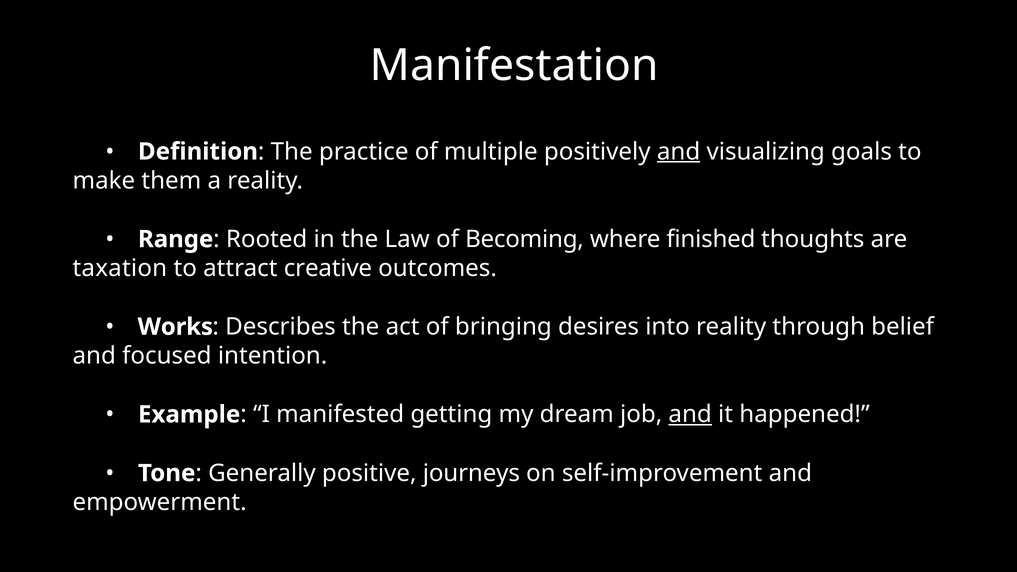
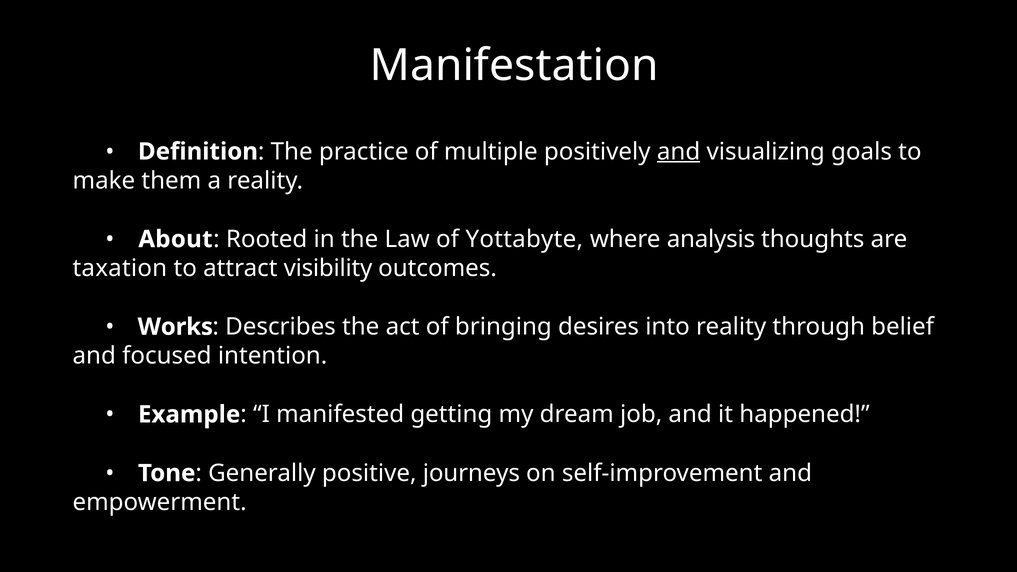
Range: Range -> About (175, 239)
Becoming: Becoming -> Yottabyte (524, 239)
finished: finished -> analysis (711, 239)
creative: creative -> visibility (328, 268)
and underline: present -> none (690, 415)
